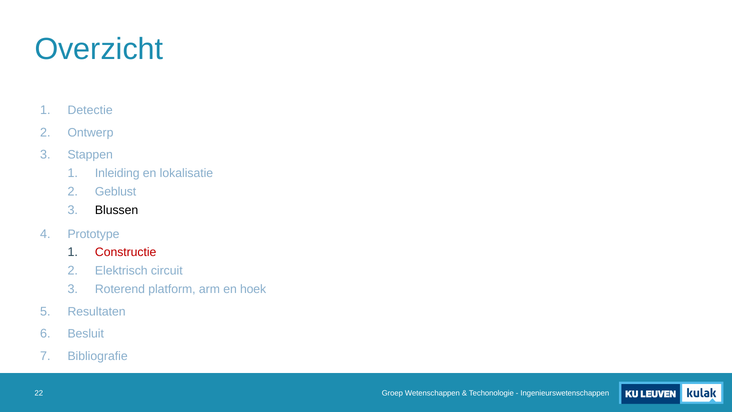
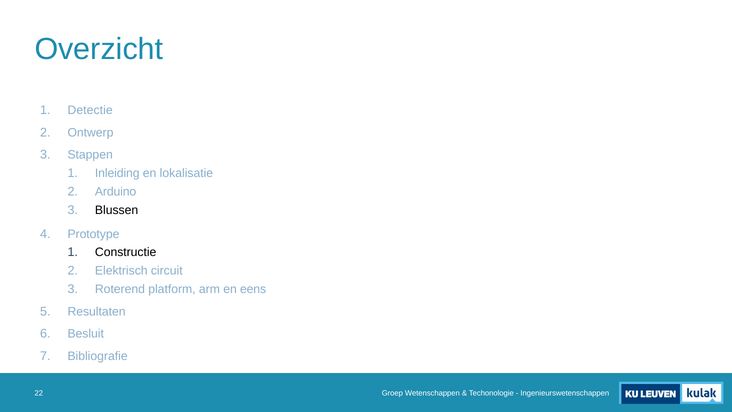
Geblust: Geblust -> Arduino (116, 192)
Constructie colour: red -> black (126, 252)
hoek: hoek -> eens (253, 289)
